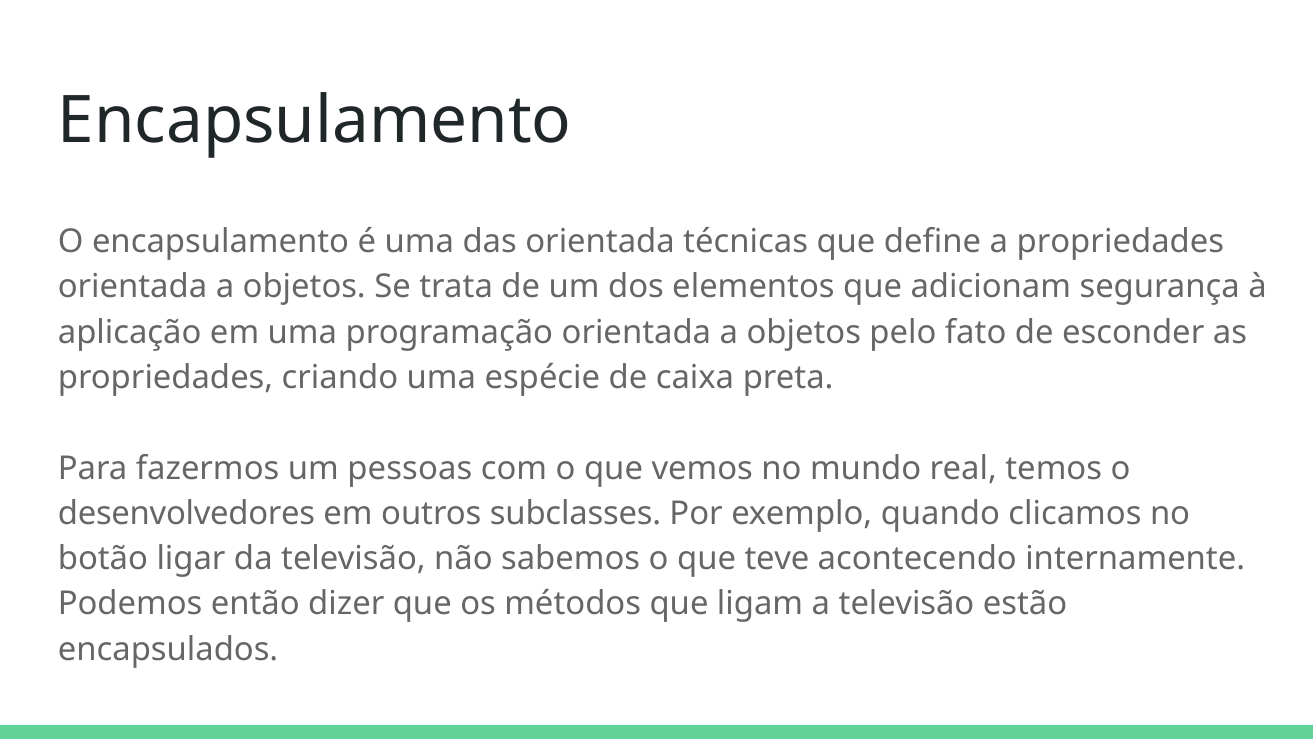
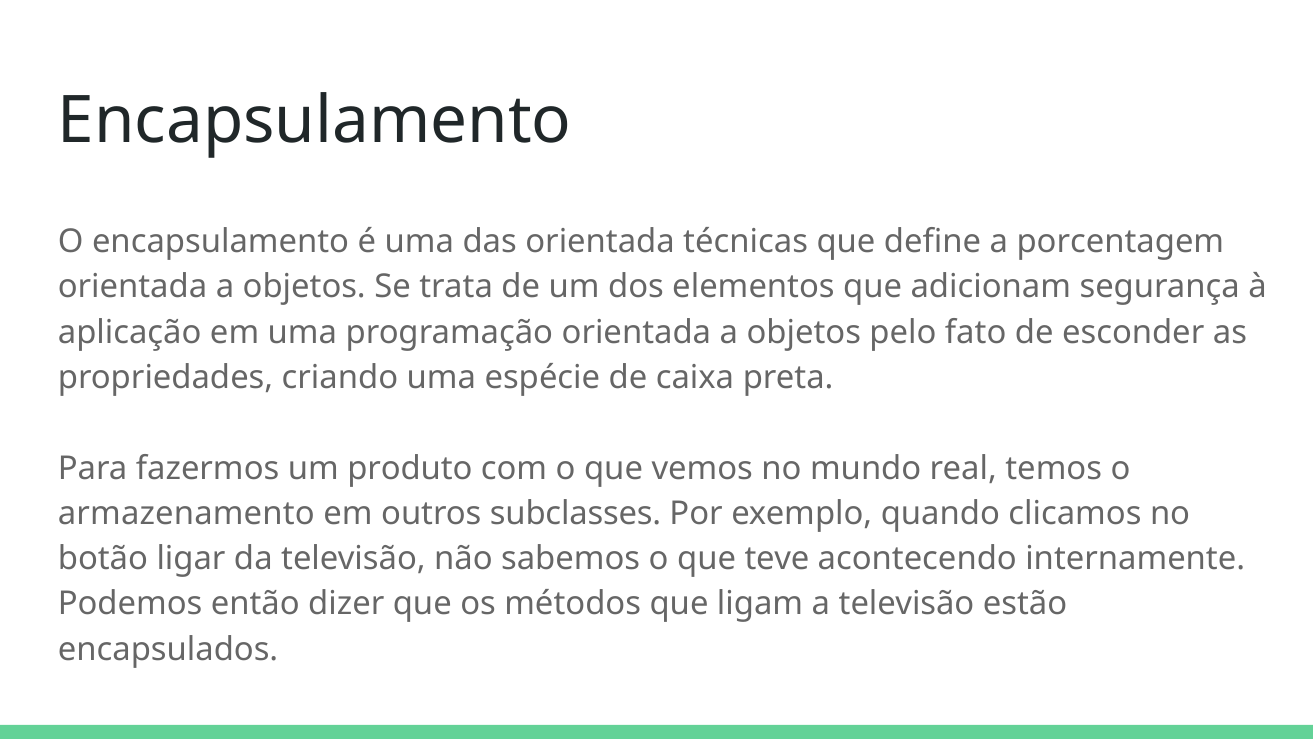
a propriedades: propriedades -> porcentagem (1120, 242)
pessoas: pessoas -> produto (410, 468)
desenvolvedores: desenvolvedores -> armazenamento (186, 513)
